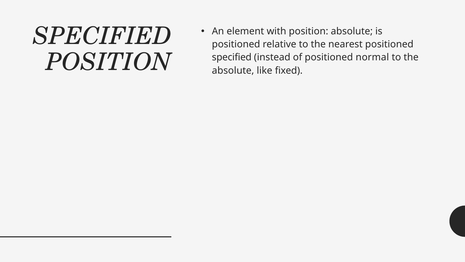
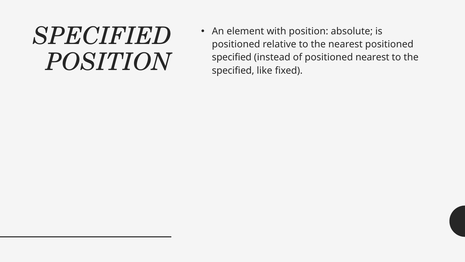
positioned normal: normal -> nearest (372, 57)
absolute: absolute -> specified (233, 70)
